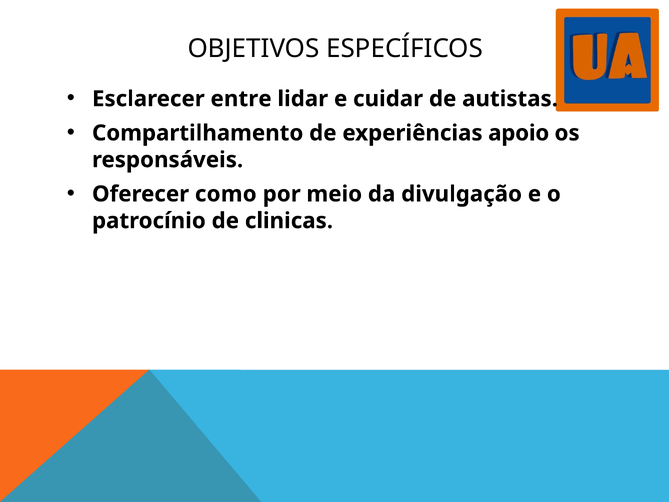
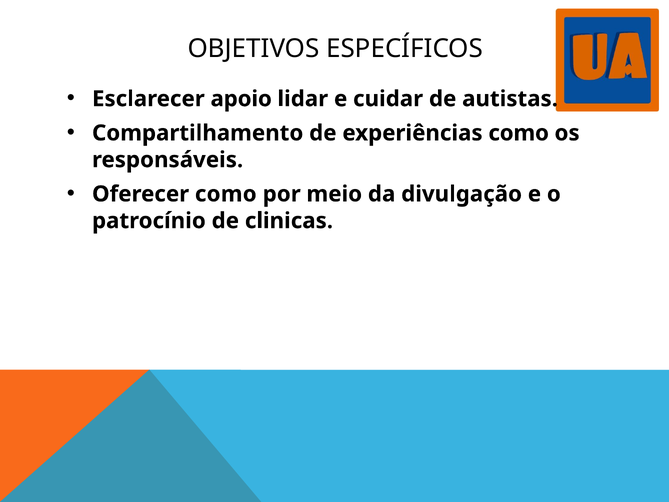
entre: entre -> apoio (241, 99)
experiências apoio: apoio -> como (519, 133)
